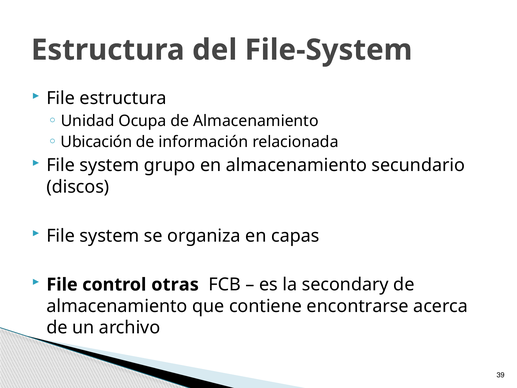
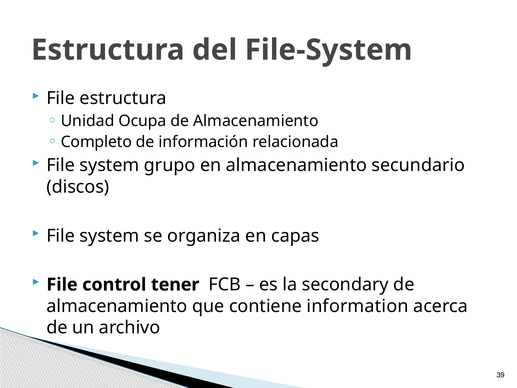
Ubicación: Ubicación -> Completo (96, 142)
otras: otras -> tener (175, 284)
encontrarse: encontrarse -> information (358, 306)
